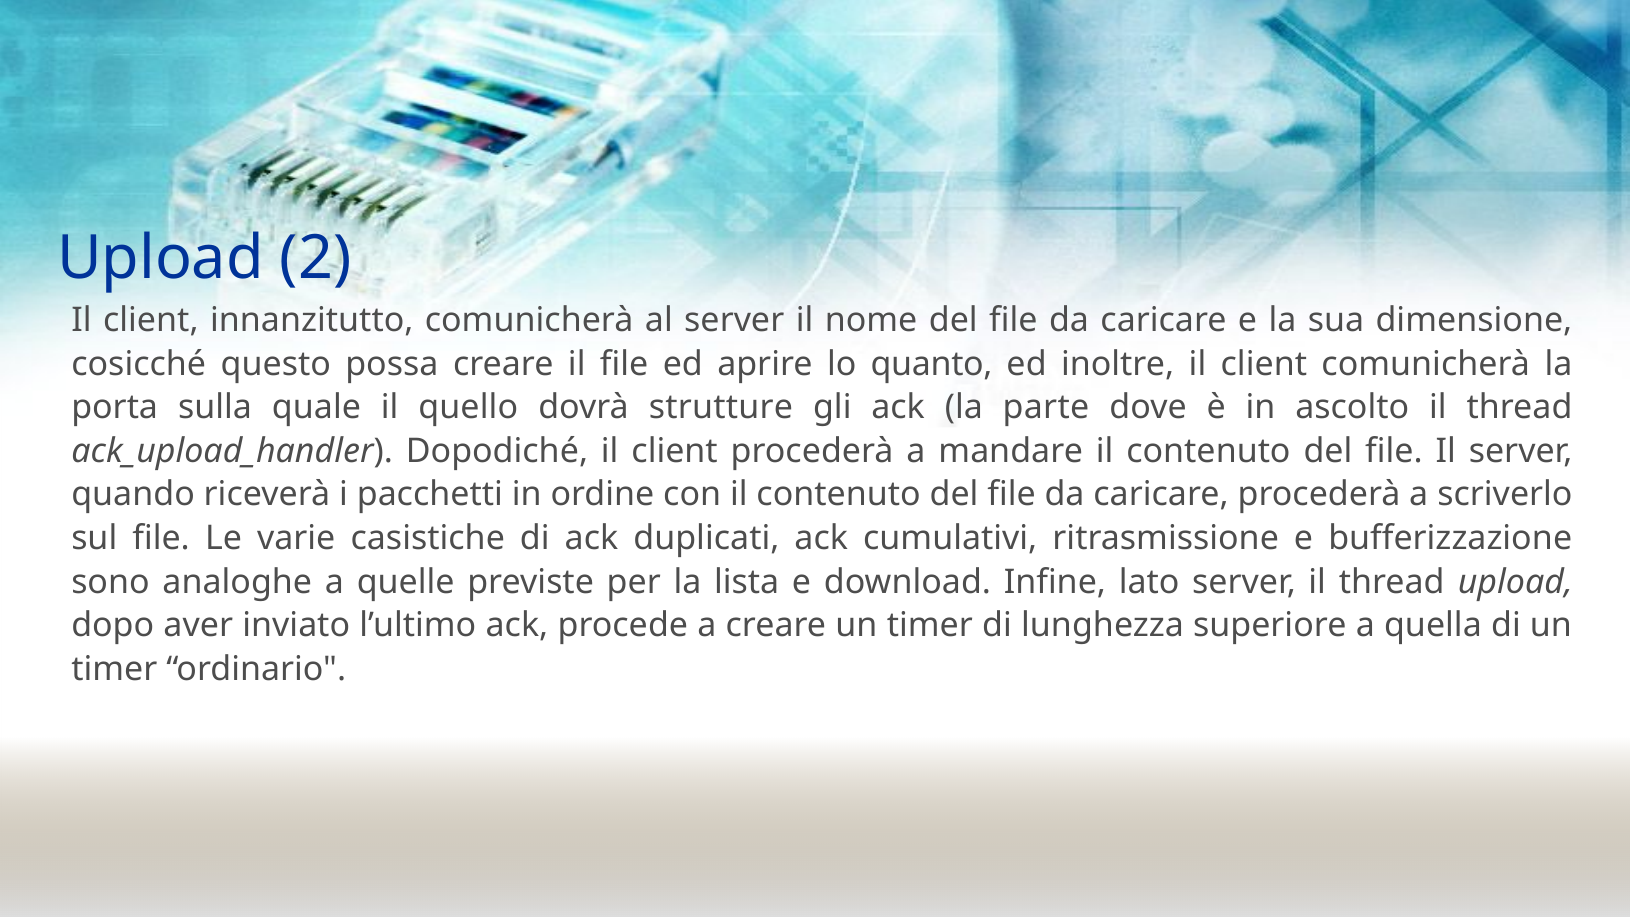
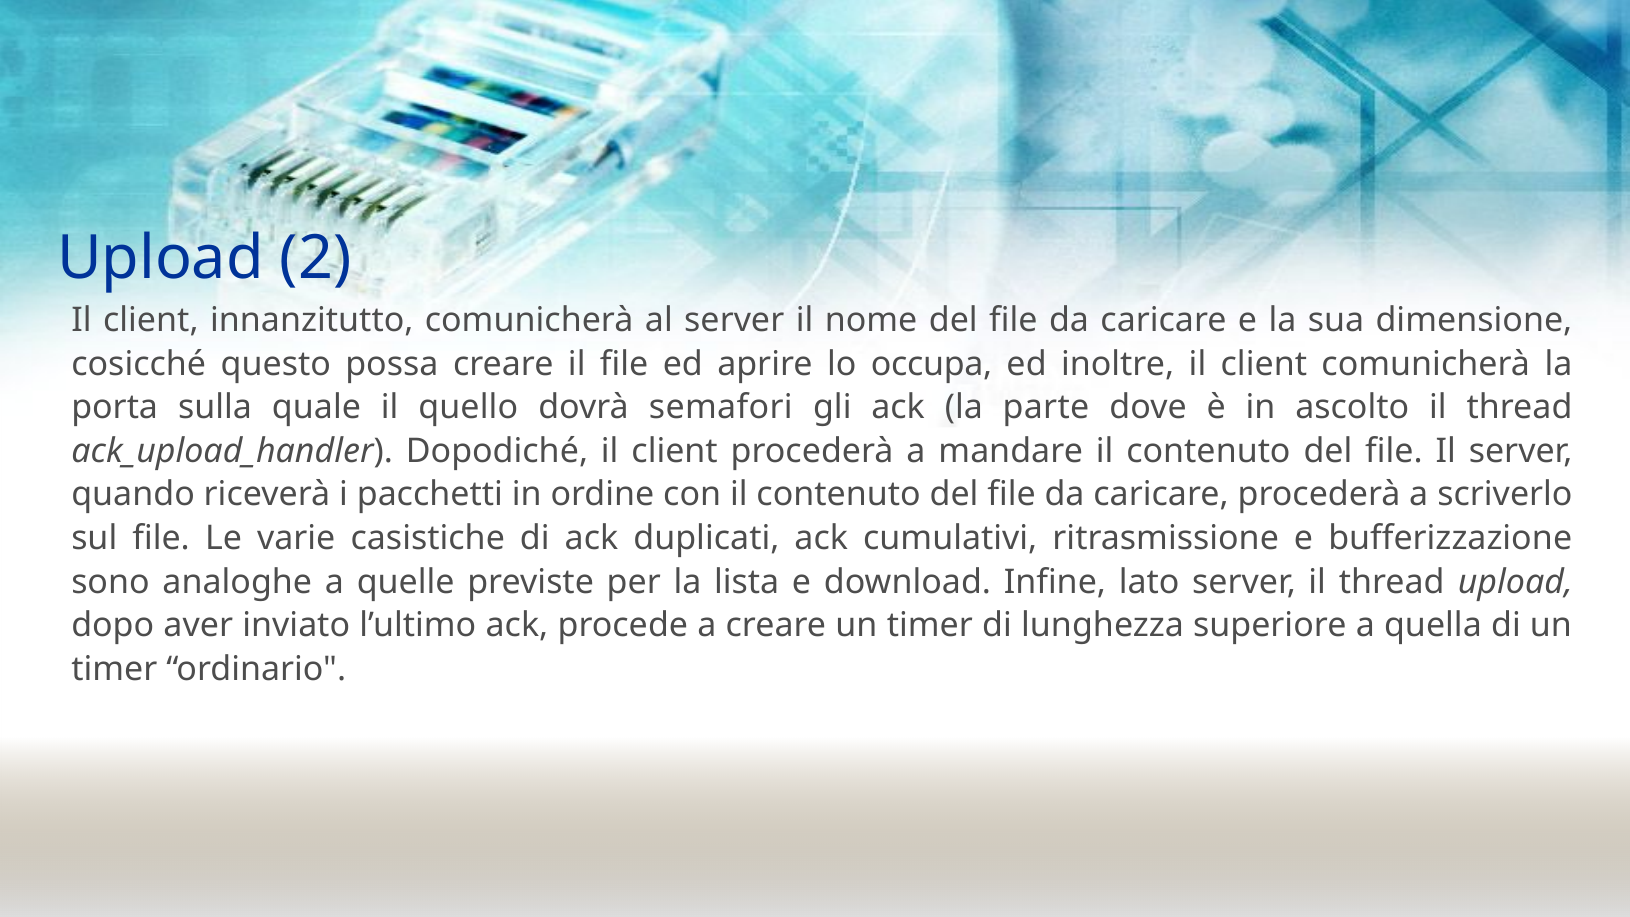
quanto: quanto -> occupa (932, 364)
strutture: strutture -> semafori (721, 407)
